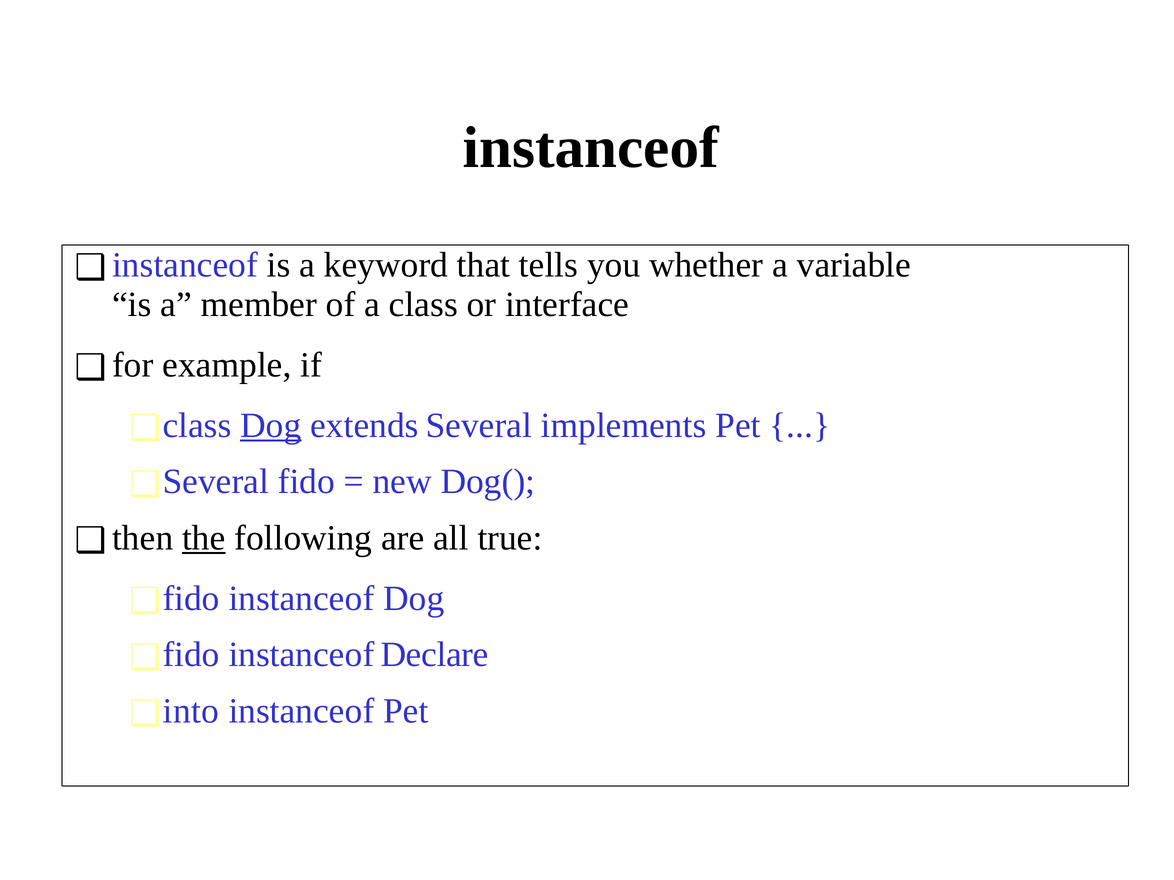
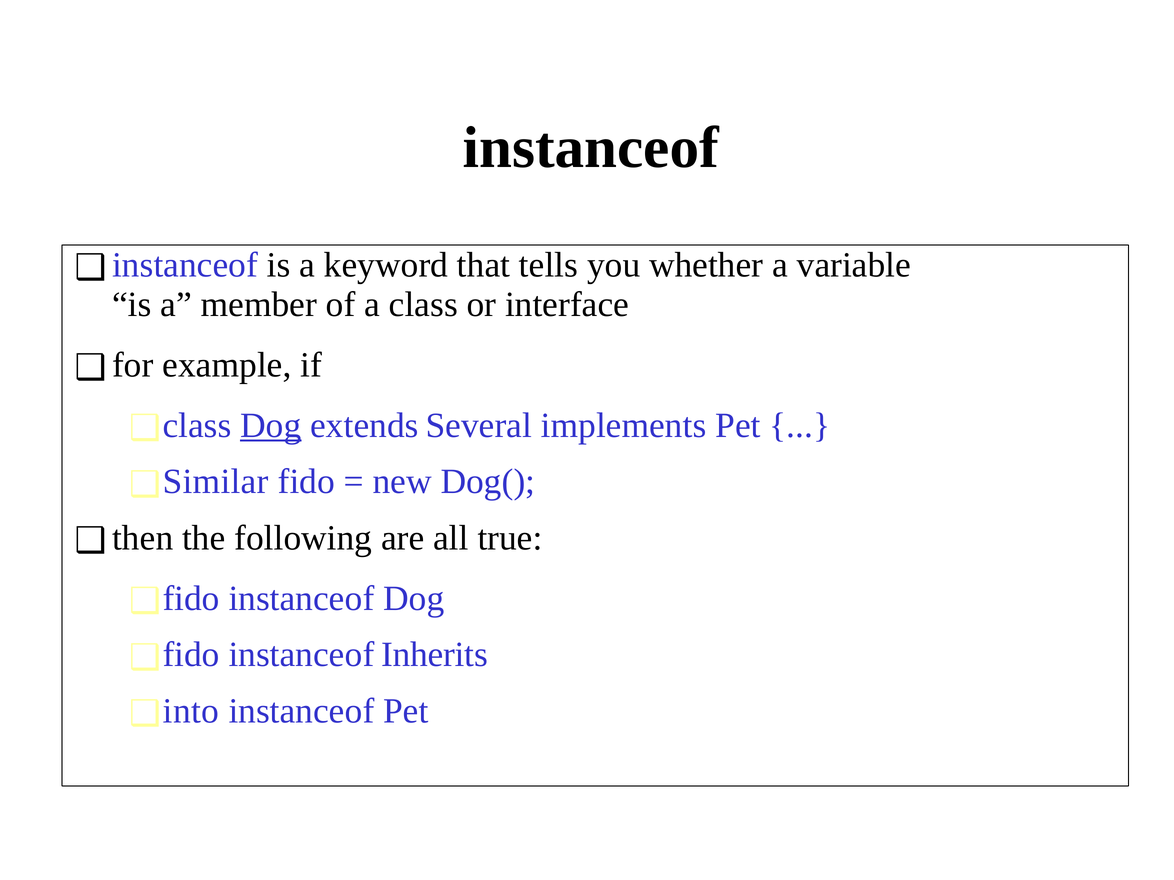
Several: Several -> Similar (216, 482)
the underline: present -> none (204, 538)
Declare: Declare -> Inherits (435, 655)
